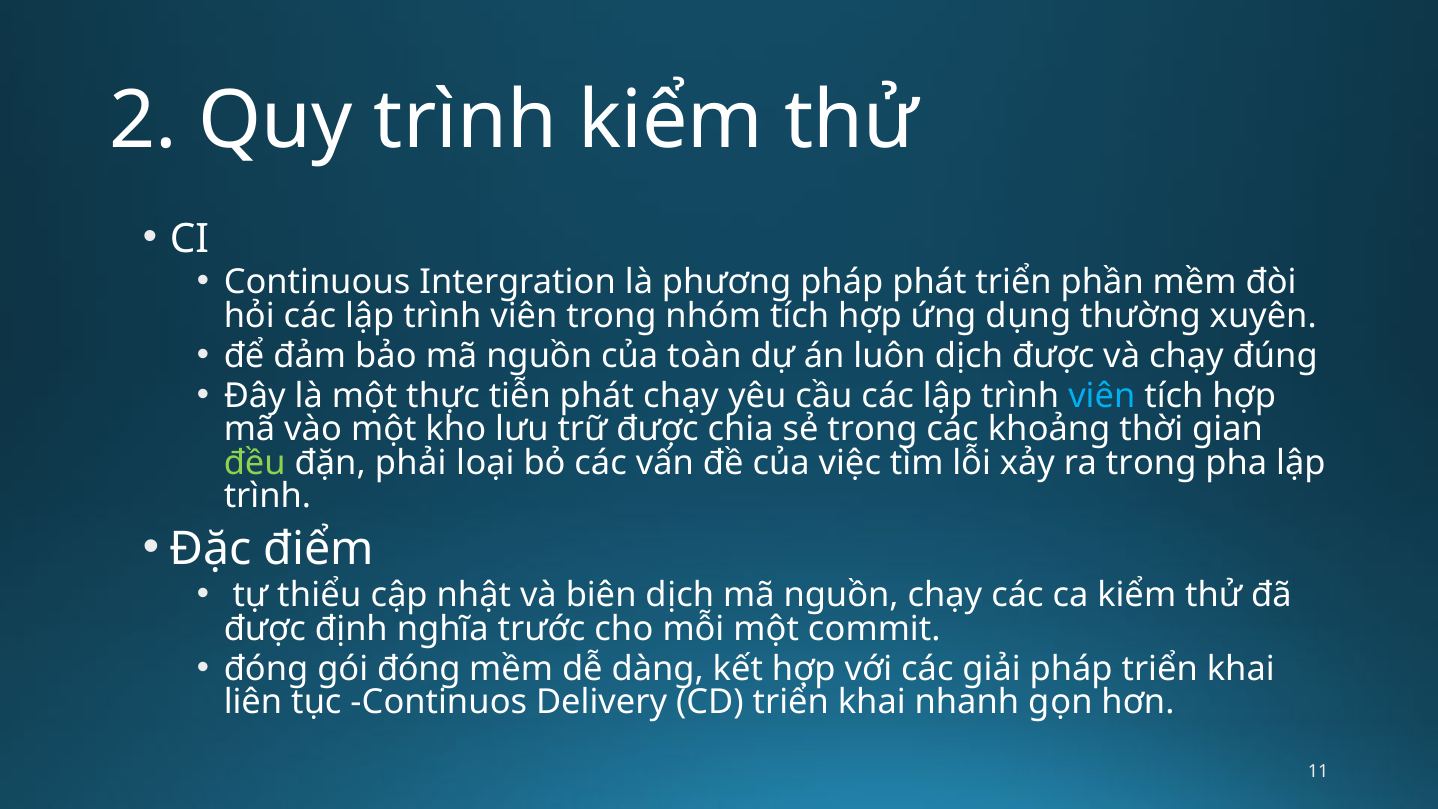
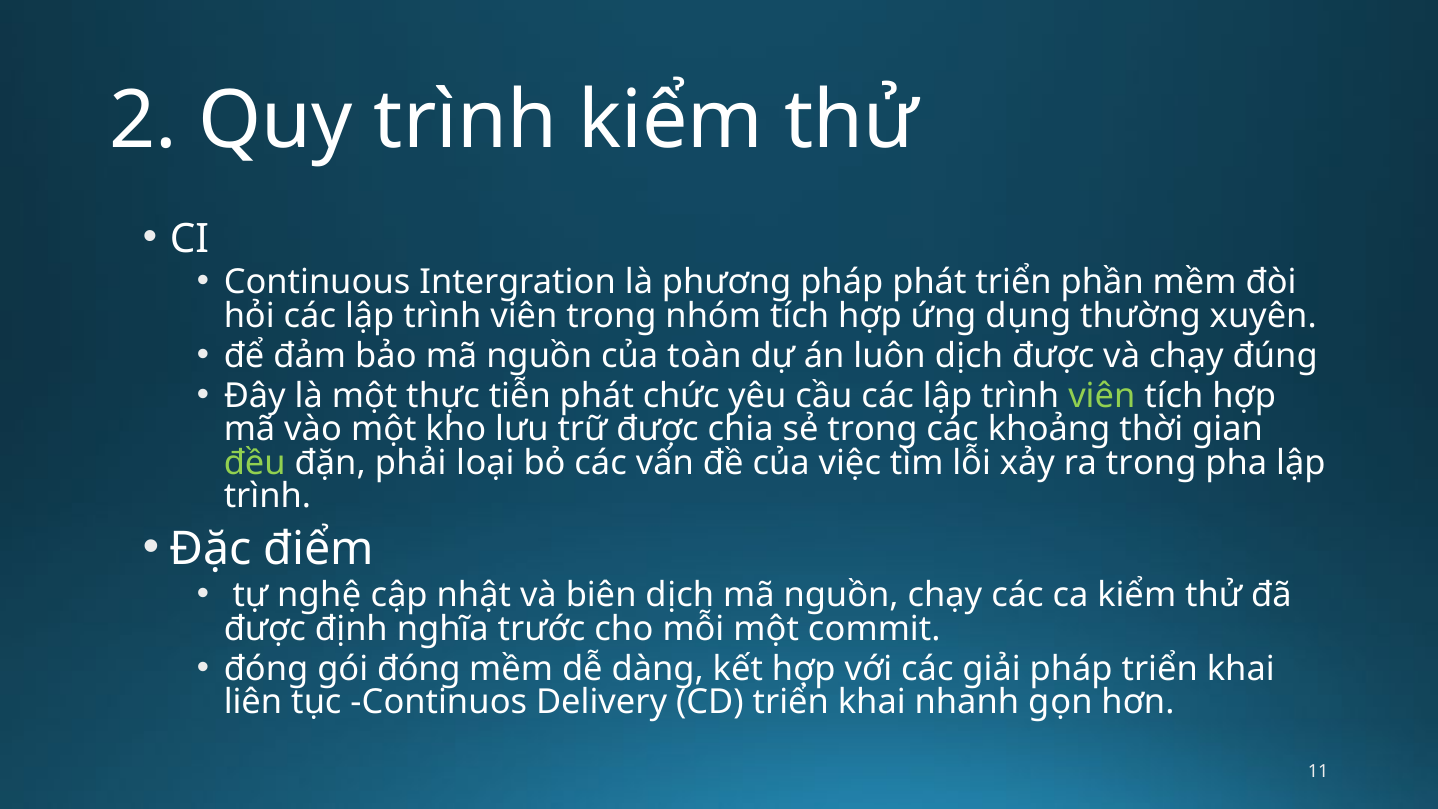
phát chạy: chạy -> chức (681, 396)
viên colour: light blue -> light green (1102, 396)
thiểu: thiểu -> nghệ (319, 595)
